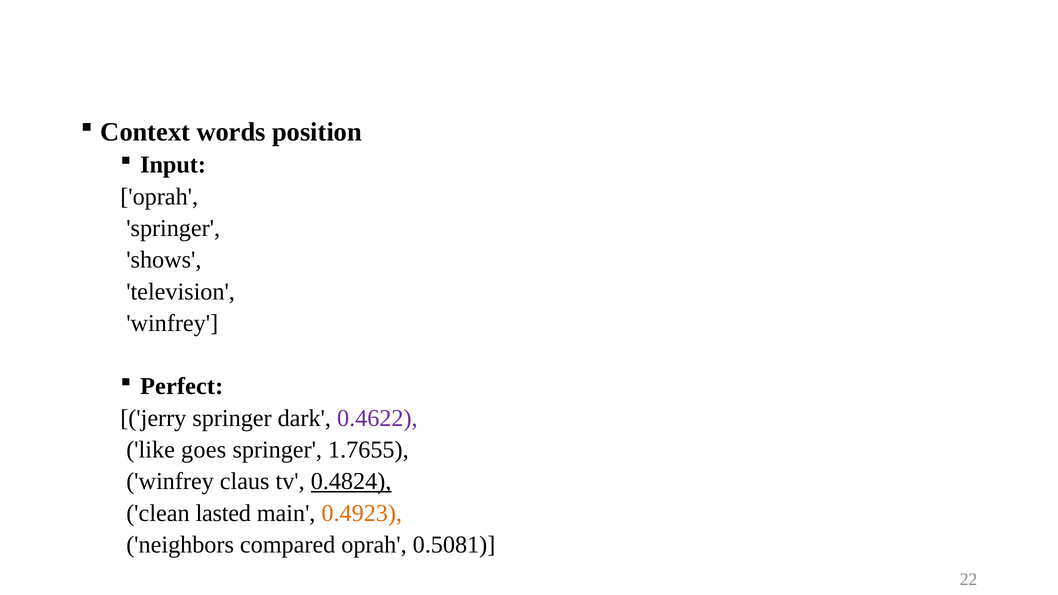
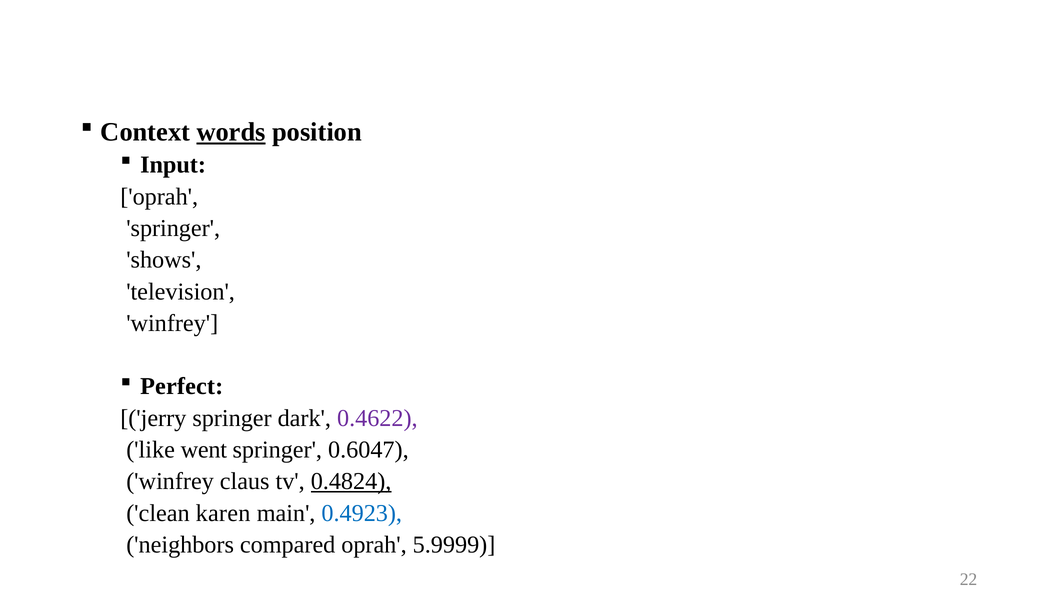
words underline: none -> present (231, 132)
goes: goes -> went (204, 450)
1.7655: 1.7655 -> 0.6047 (368, 450)
lasted: lasted -> karen (223, 513)
0.4923 colour: orange -> blue (362, 513)
0.5081: 0.5081 -> 5.9999 (454, 545)
